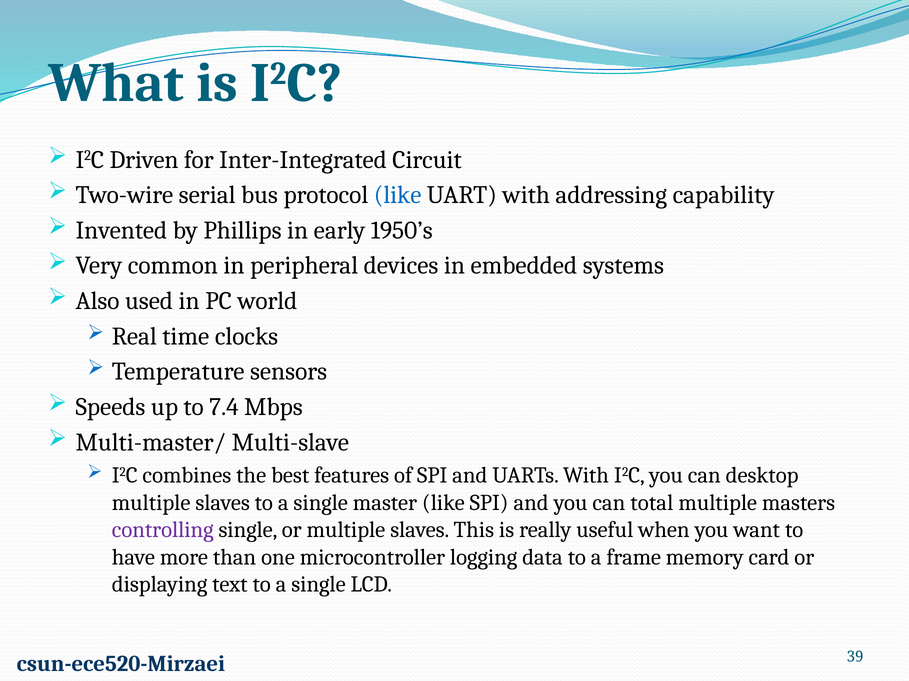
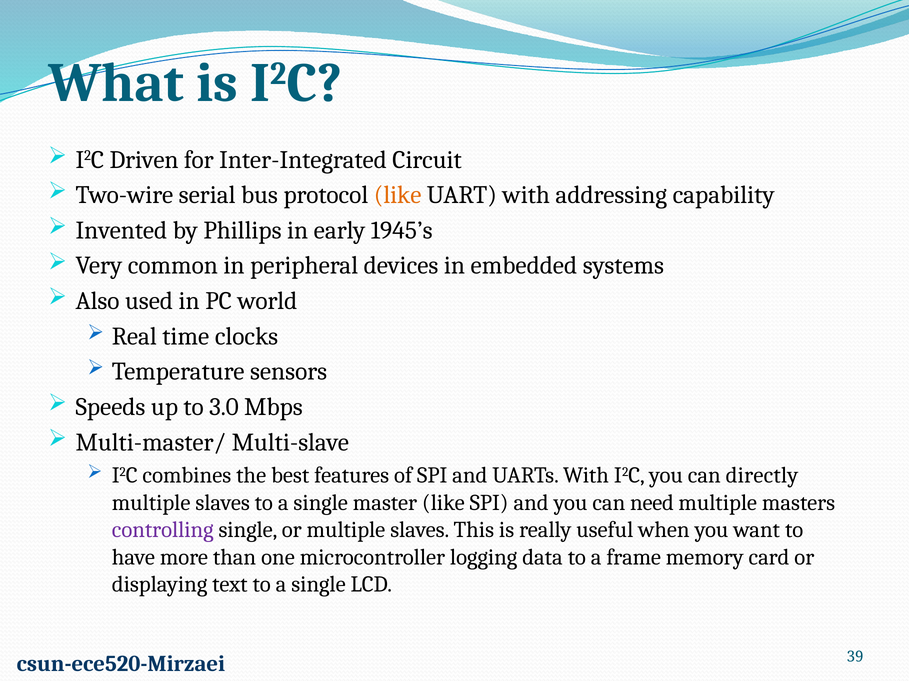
like colour: blue -> orange (398, 195)
1950’s: 1950’s -> 1945’s (402, 231)
7.4: 7.4 -> 3.0 (224, 407)
desktop: desktop -> directly (762, 476)
total: total -> need (652, 503)
